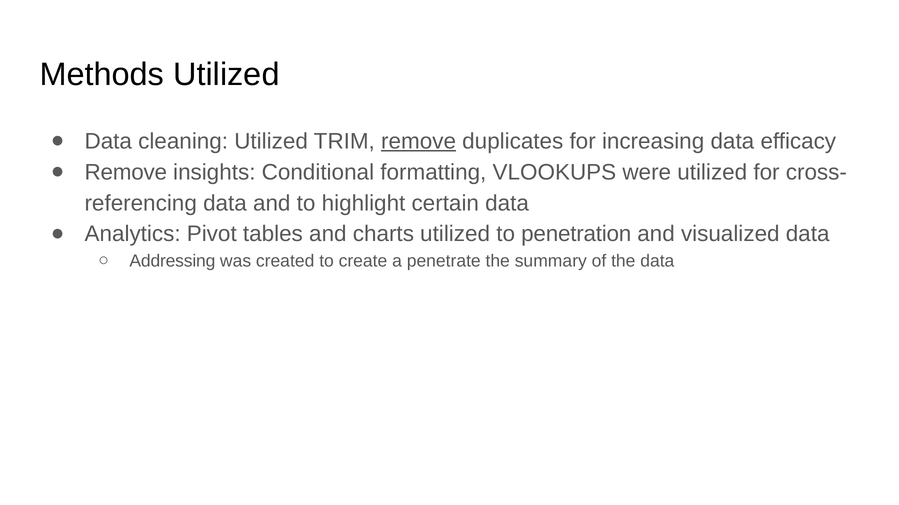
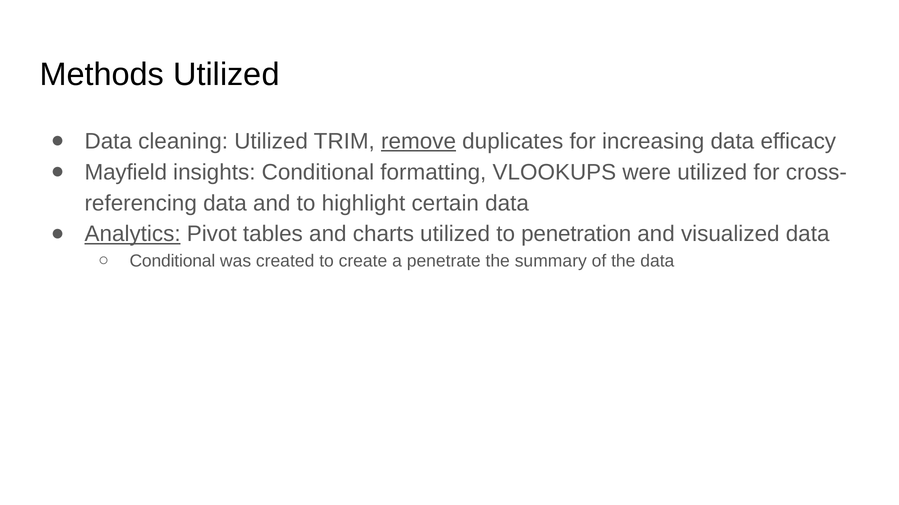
Remove: Remove -> Mayfield (126, 172)
Analytics underline: none -> present (133, 234)
Addressing: Addressing -> Conditional (172, 261)
